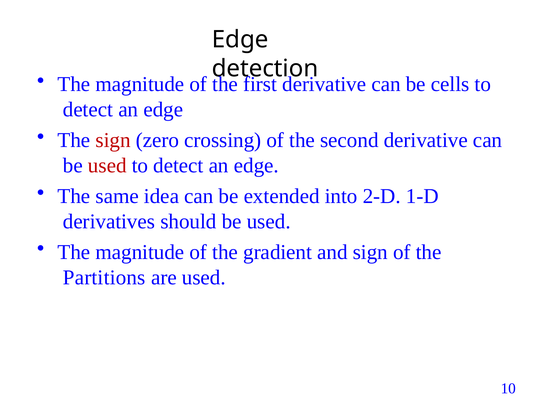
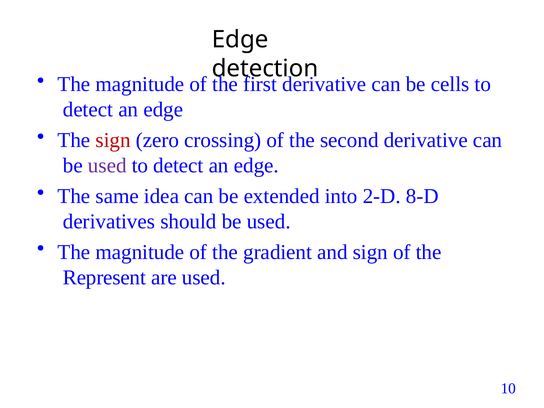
used colour: red -> purple (107, 166)
1-D: 1-D -> 8-D (422, 196)
Partitions: Partitions -> Represent (104, 277)
